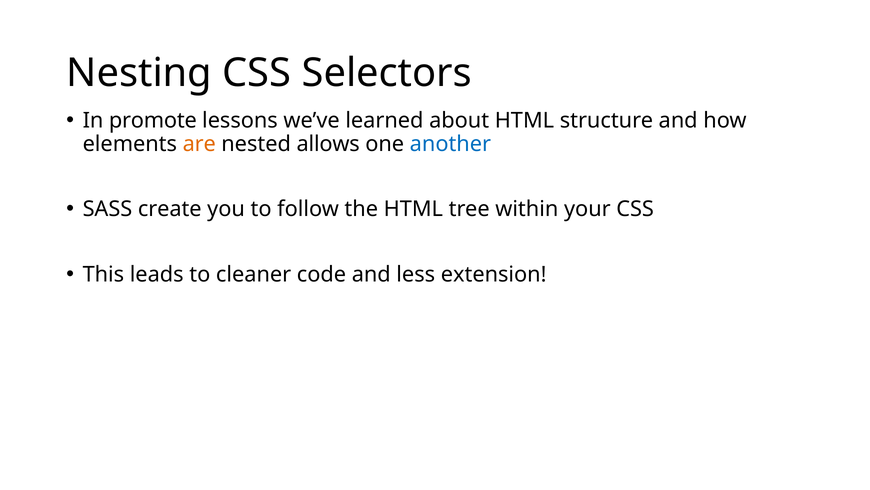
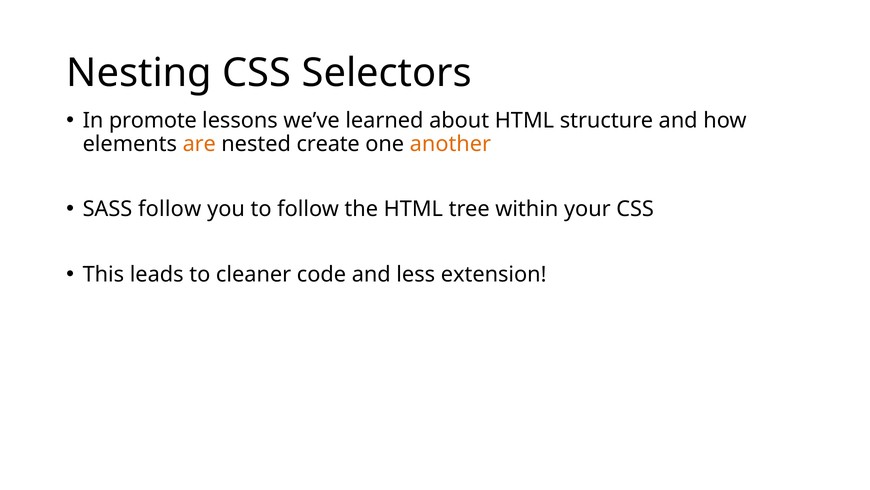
allows: allows -> create (328, 144)
another colour: blue -> orange (450, 144)
SASS create: create -> follow (170, 209)
